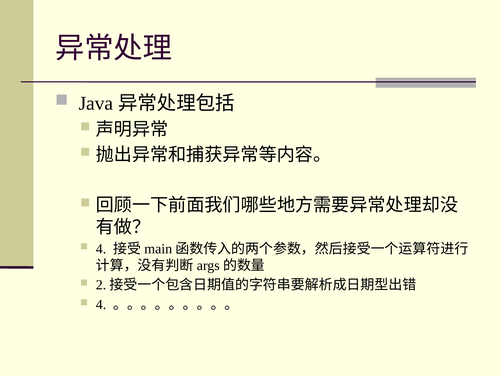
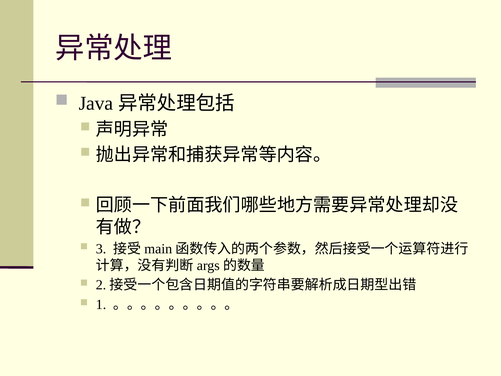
4: 4 -> 3 (101, 249)
4: 4 -> 1 (101, 304)
